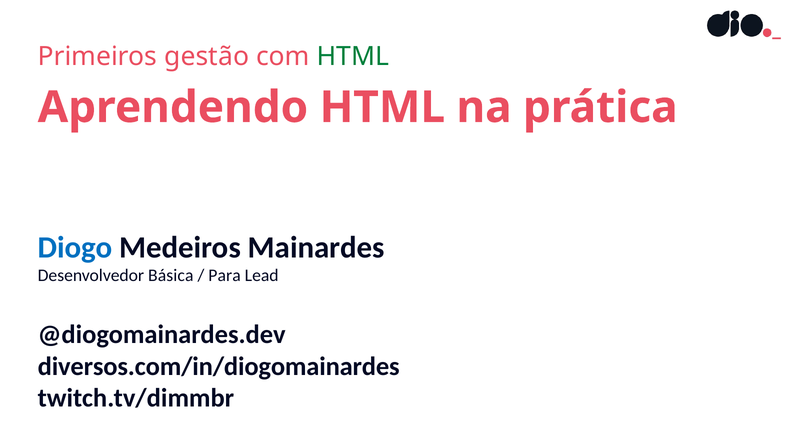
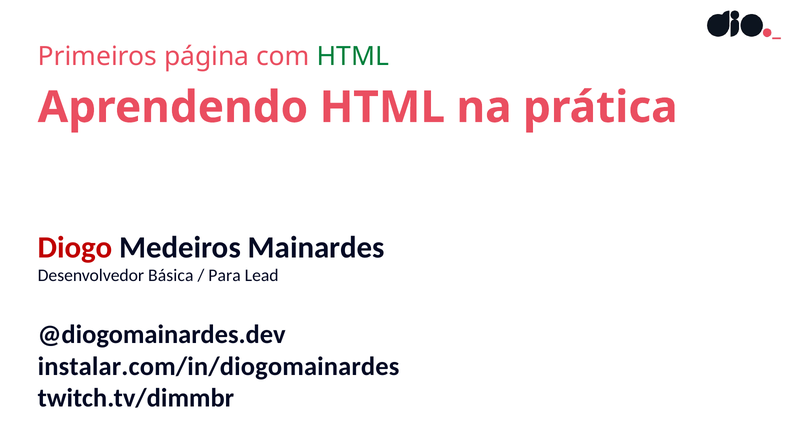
gestão: gestão -> página (207, 57)
Diogo colour: blue -> red (75, 248)
diversos.com/in/diogomainardes: diversos.com/in/diogomainardes -> instalar.com/in/diogomainardes (219, 366)
